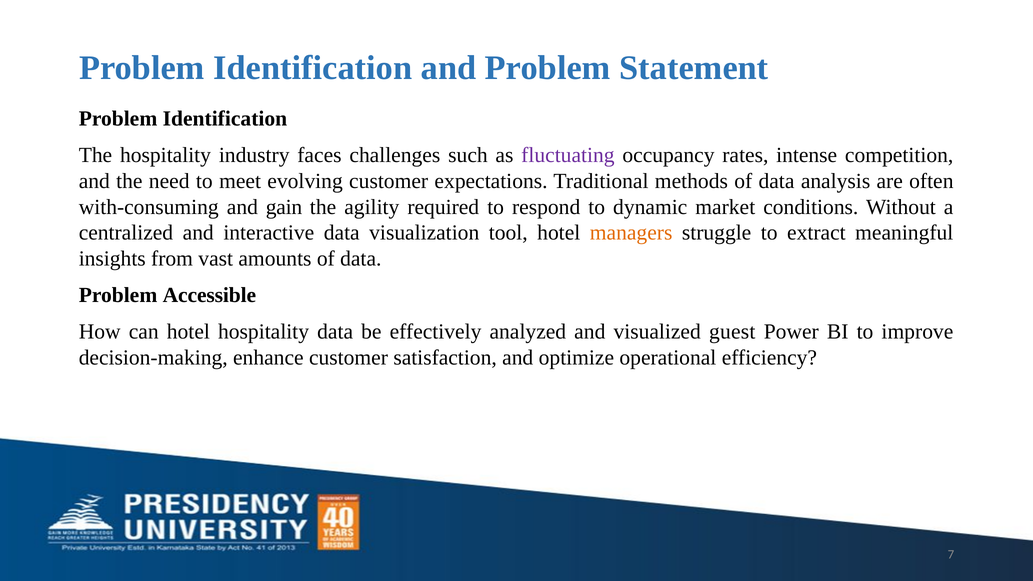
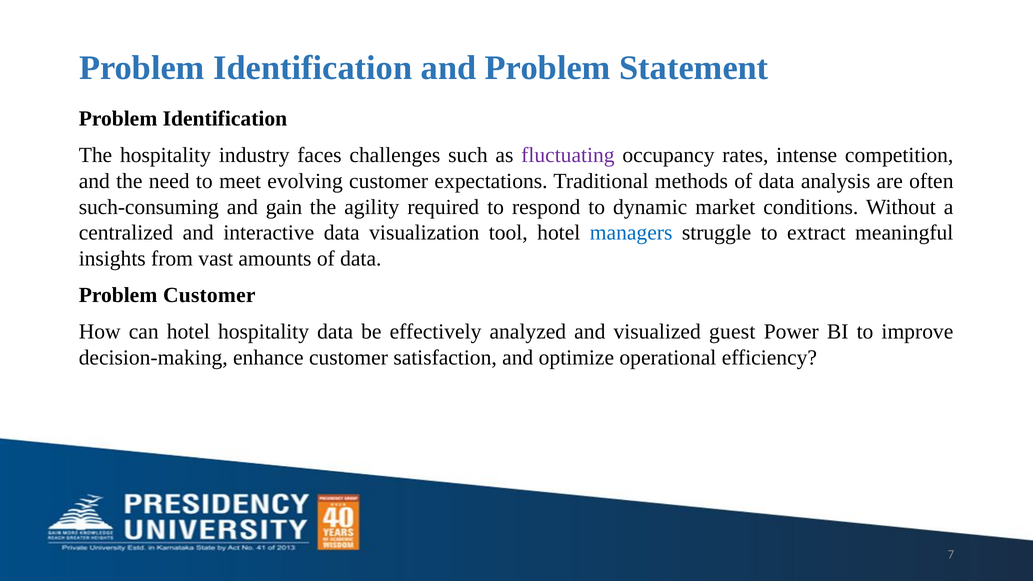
with-consuming: with-consuming -> such-consuming (149, 207)
managers colour: orange -> blue (631, 233)
Problem Accessible: Accessible -> Customer (209, 295)
